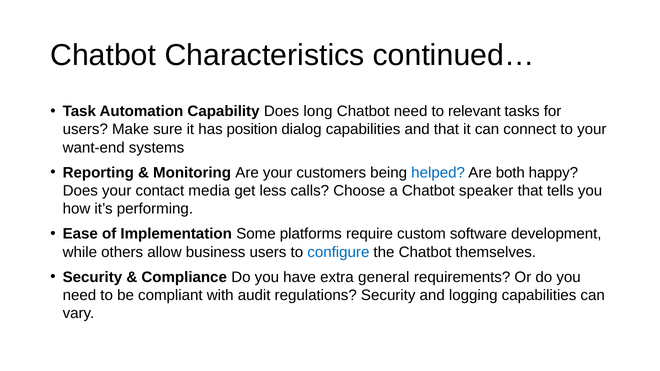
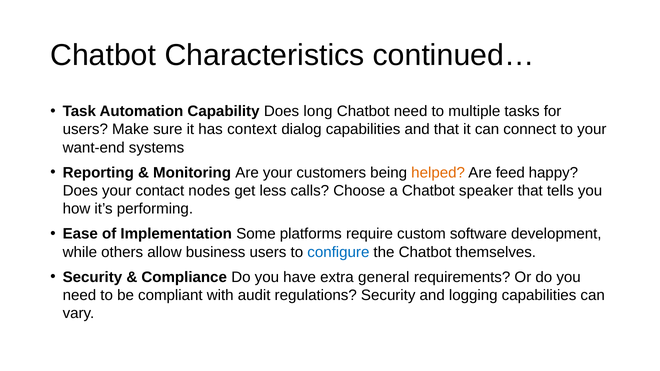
relevant: relevant -> multiple (474, 111)
position: position -> context (252, 130)
helped colour: blue -> orange (438, 173)
both: both -> feed (510, 173)
media: media -> nodes (209, 191)
